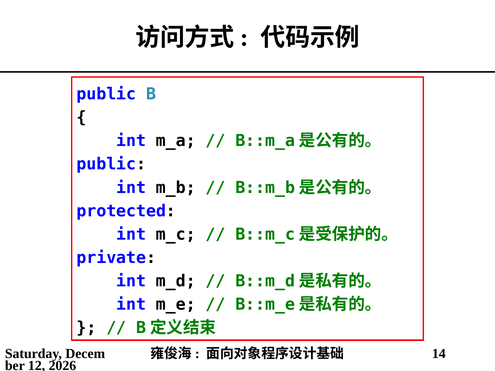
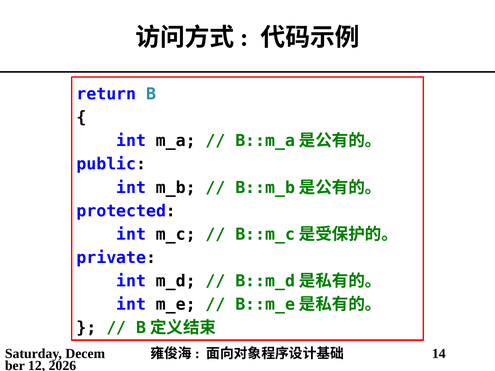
public: public -> return (106, 94)
